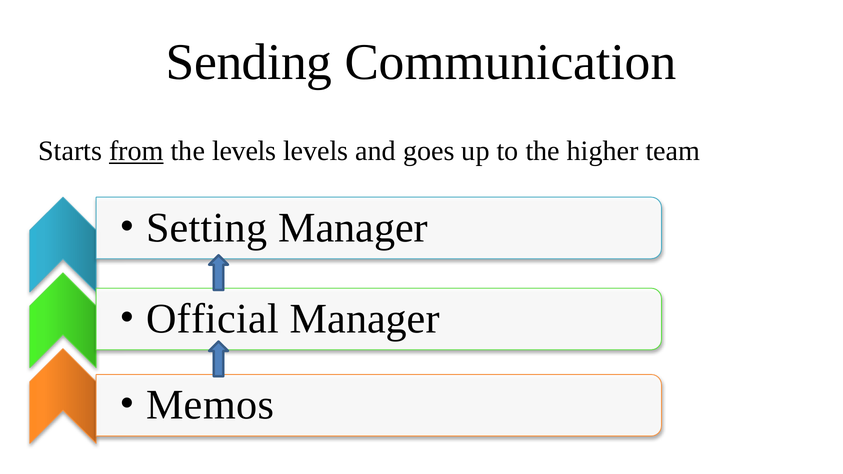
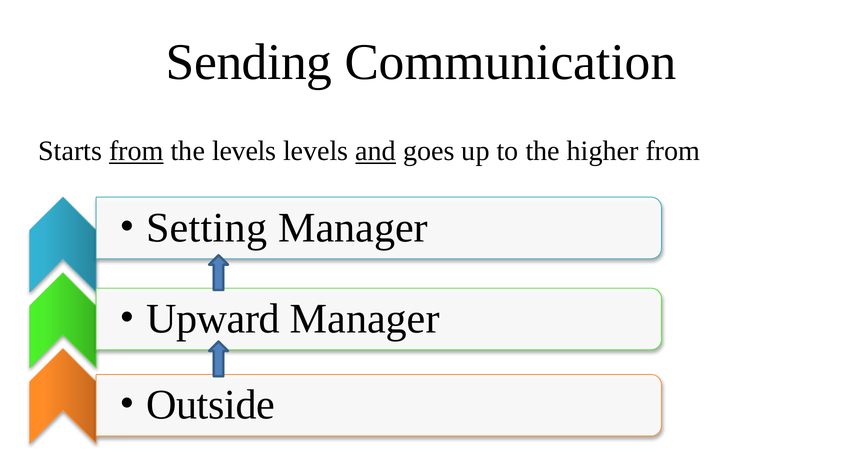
and underline: none -> present (376, 151)
higher team: team -> from (673, 151)
Official: Official -> Upward (213, 319)
Memos: Memos -> Outside (211, 405)
